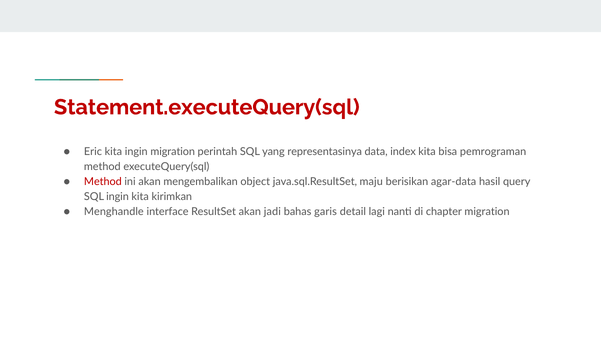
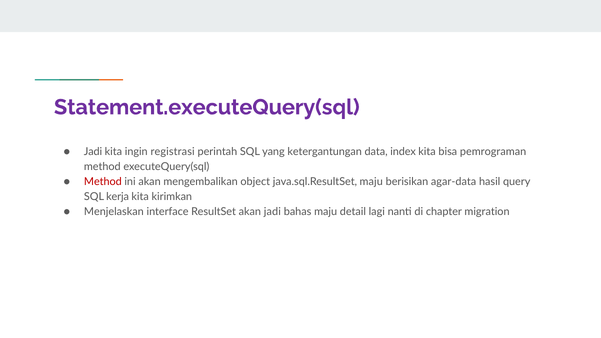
Statement.executeQuery(sql colour: red -> purple (207, 107)
Eric: Eric -> Jadi (93, 152)
ingin migration: migration -> registrasi (173, 152)
representasinya: representasinya -> ketergantungan (325, 152)
SQL ingin: ingin -> kerja (118, 197)
Menghandle: Menghandle -> Menjelaskan (114, 212)
bahas garis: garis -> maju (326, 212)
